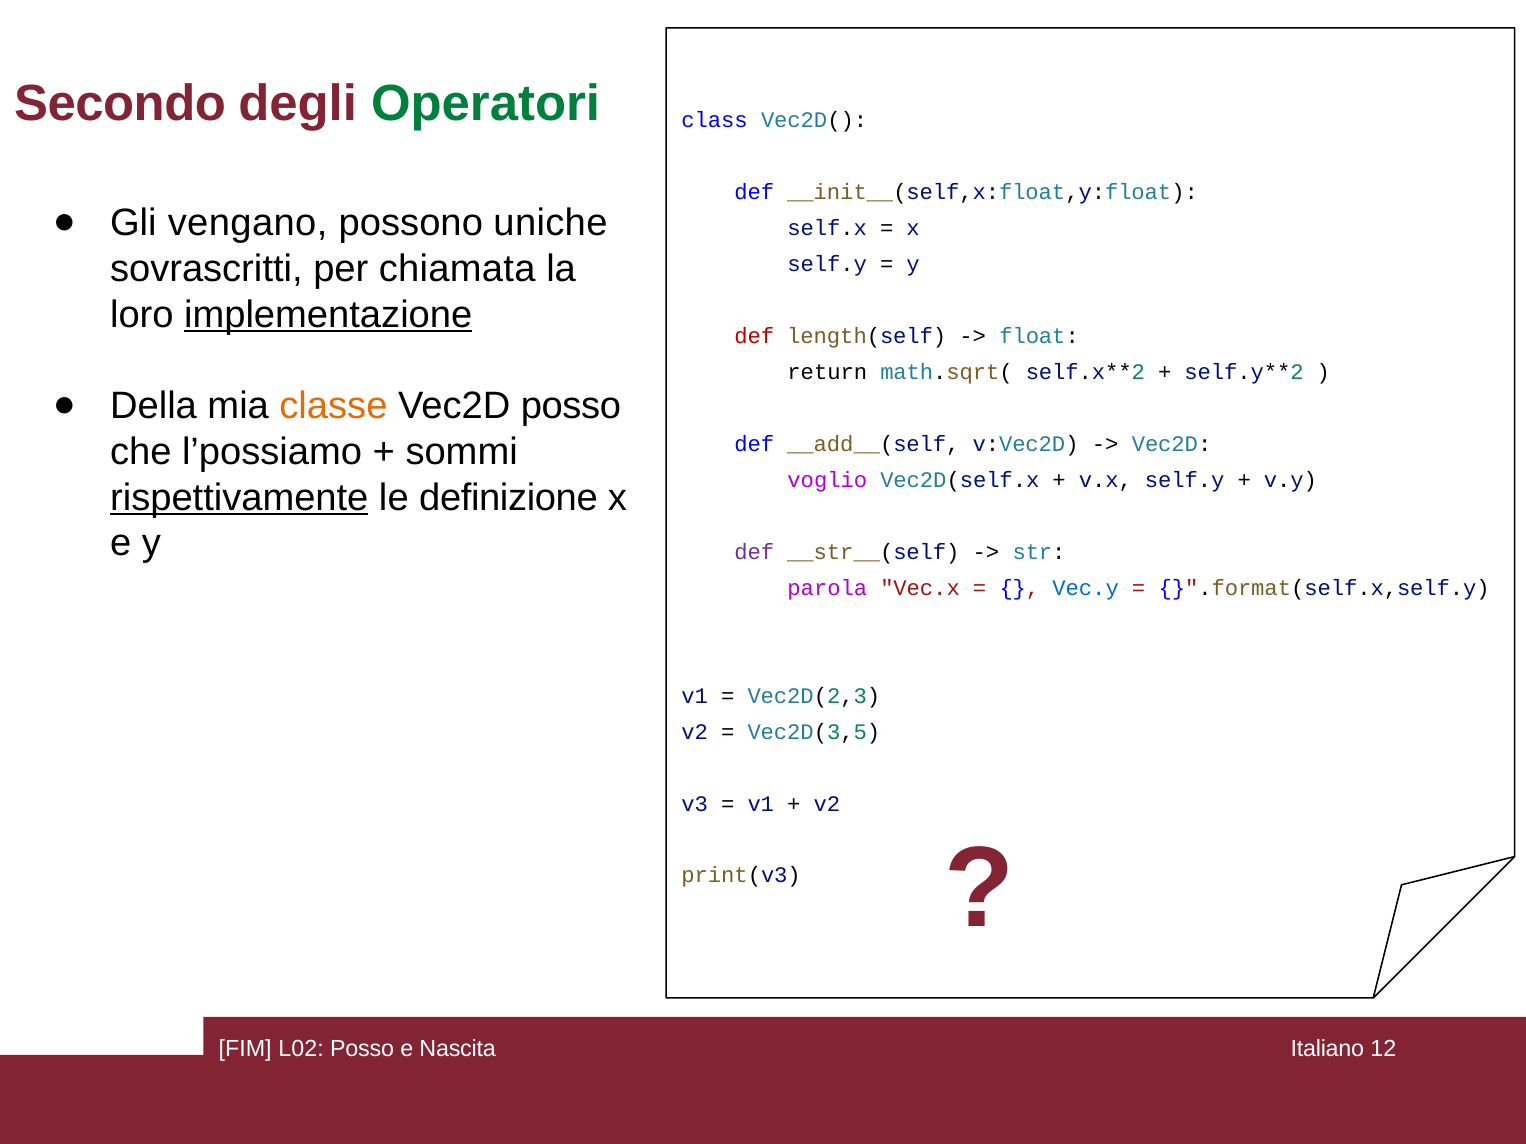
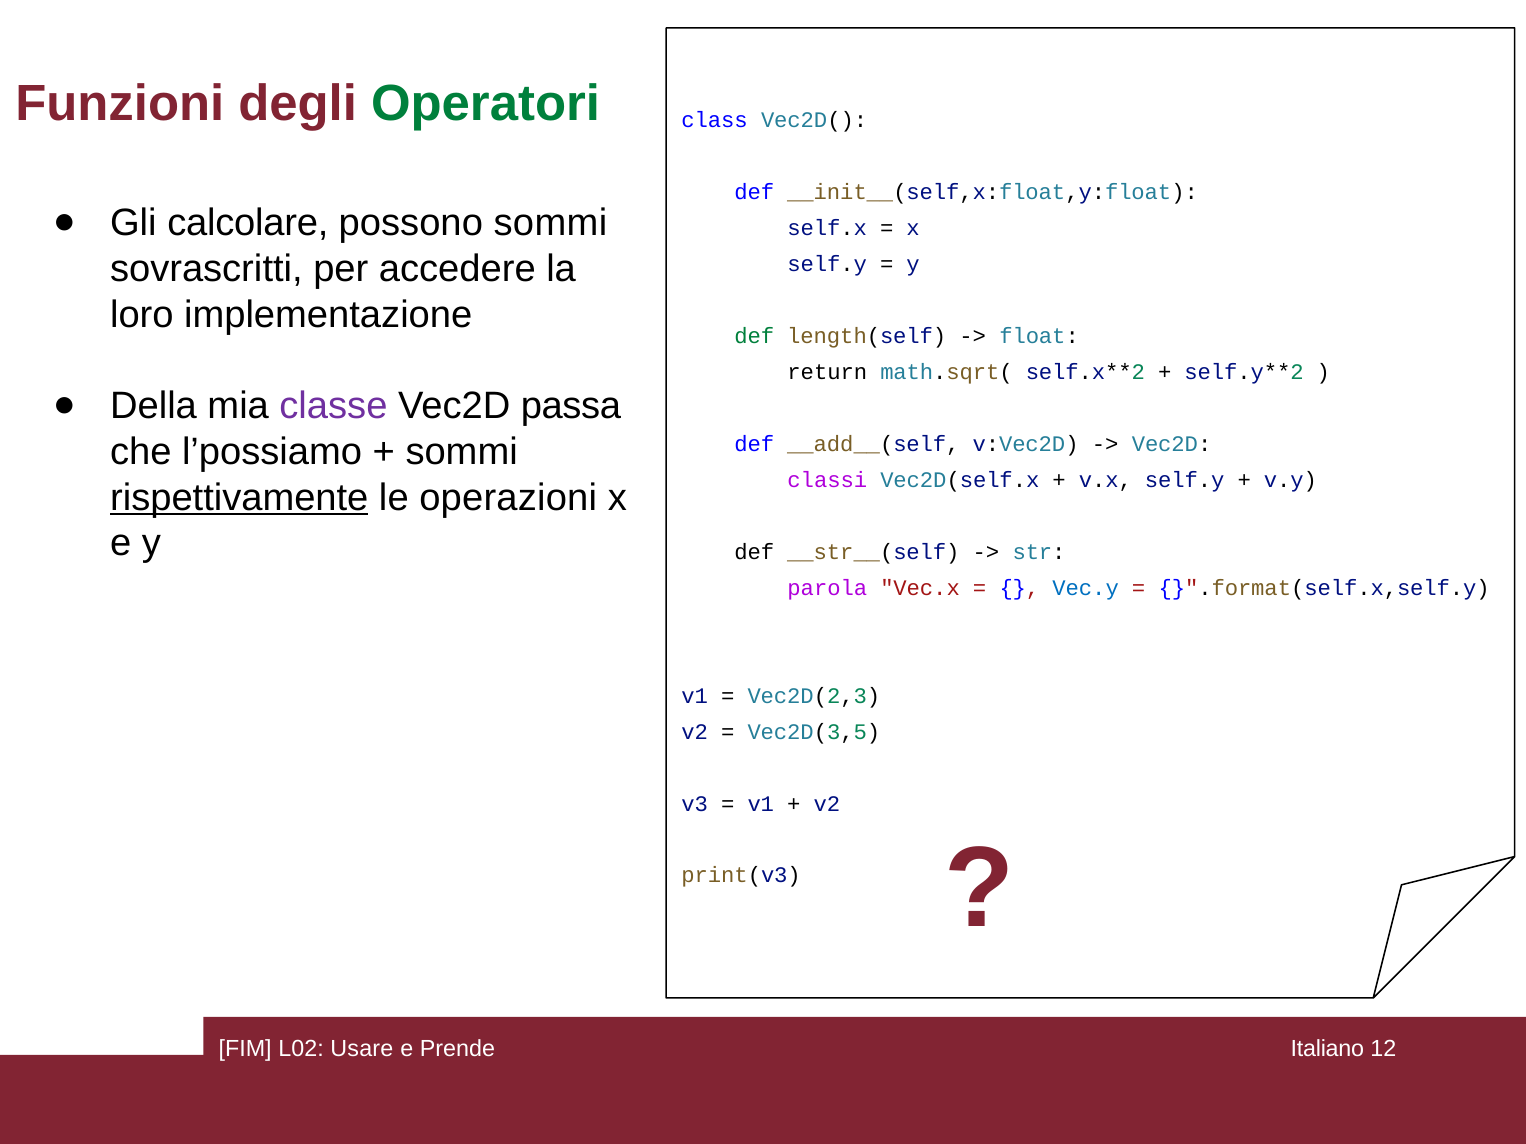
Secondo: Secondo -> Funzioni (120, 104)
vengano: vengano -> calcolare (248, 223)
possono uniche: uniche -> sommi (550, 223)
chiamata: chiamata -> accedere (457, 269)
implementazione underline: present -> none (328, 315)
def colour: red -> green (754, 336)
classe colour: orange -> purple (333, 406)
Vec2D posso: posso -> passa (571, 406)
voglio: voglio -> classi (827, 480)
definizione: definizione -> operazioni (508, 498)
def colour: purple -> black (754, 552)
L02 Posso: Posso -> Usare (362, 1049)
Nascita: Nascita -> Prende (457, 1049)
